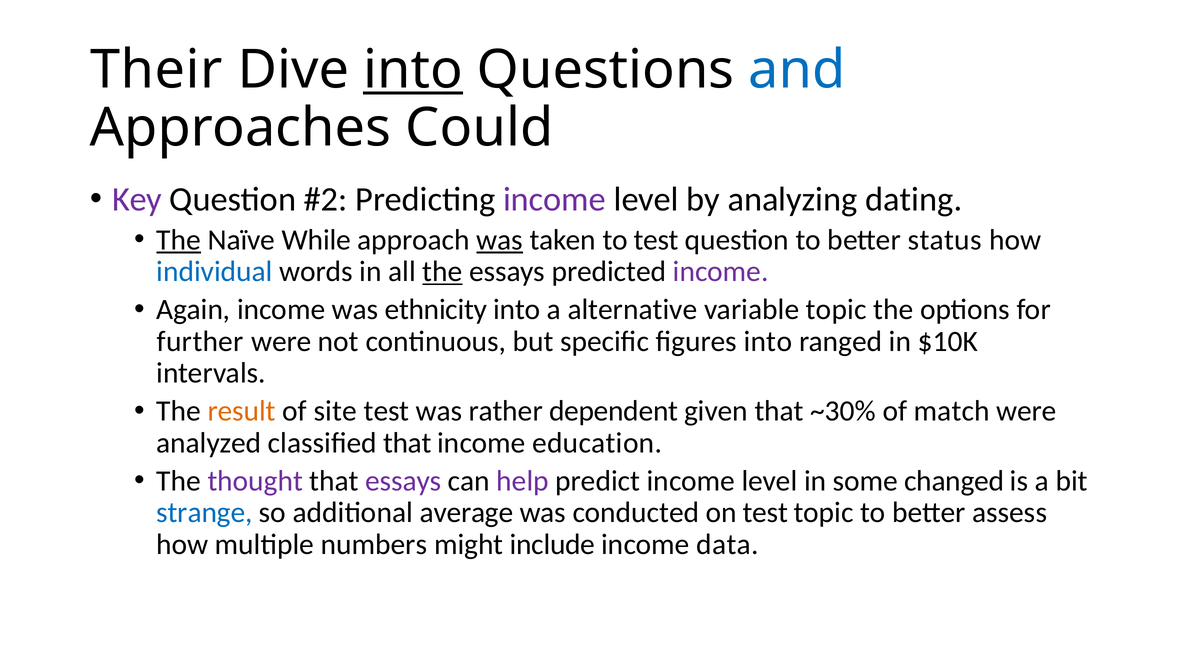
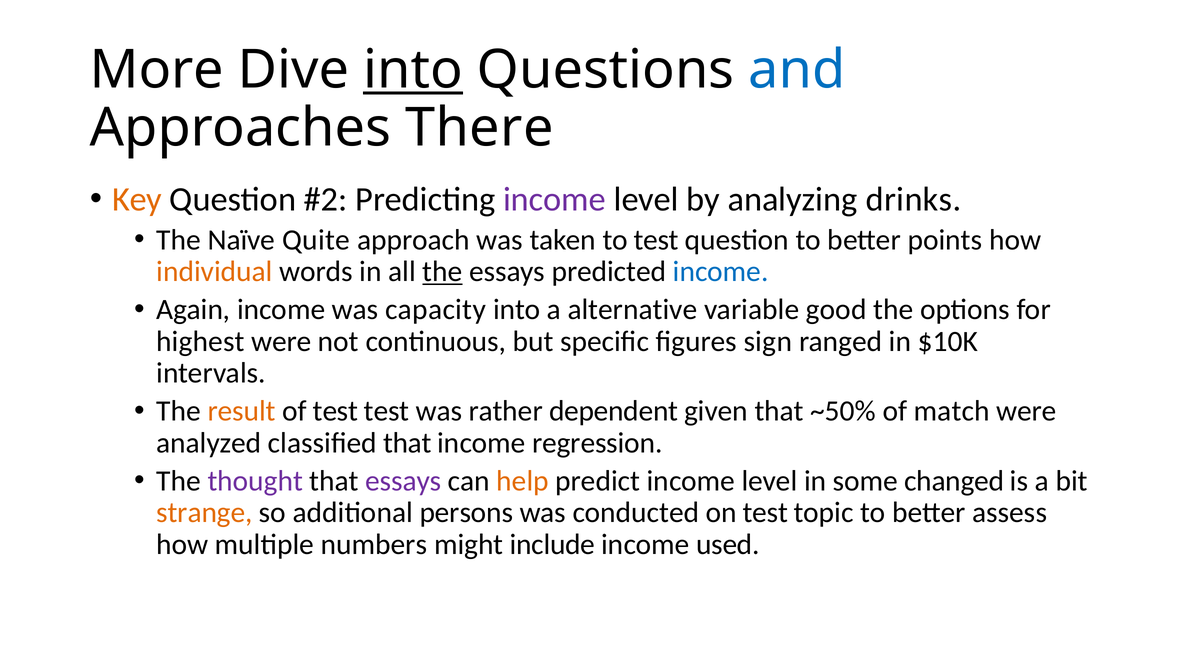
Their: Their -> More (157, 70)
Could: Could -> There (479, 128)
Key colour: purple -> orange (137, 199)
dating: dating -> drinks (914, 199)
The underline: present -> none (179, 240)
While: While -> Quite (316, 240)
was underline: present -> none (500, 240)
status: status -> points (945, 240)
individual colour: blue -> orange (215, 272)
income colour: purple -> blue (721, 272)
ethnicity: ethnicity -> capacity (436, 310)
variable topic: topic -> good (836, 310)
further: further -> highest (200, 342)
figures into: into -> sign (768, 342)
of site: site -> test (335, 412)
~30%: ~30% -> ~50% (843, 412)
education: education -> regression (597, 443)
help colour: purple -> orange (523, 481)
strange colour: blue -> orange (204, 513)
average: average -> persons (466, 513)
data: data -> used (728, 545)
